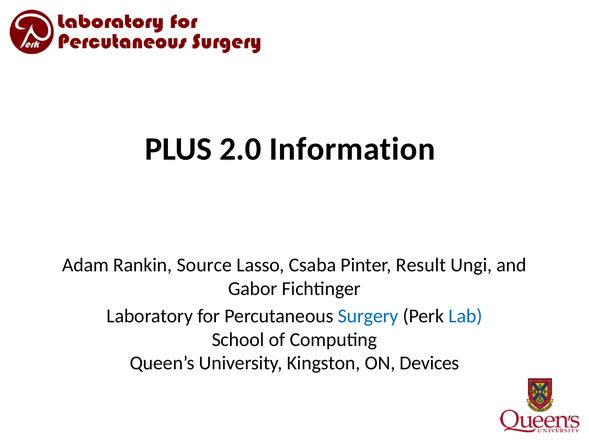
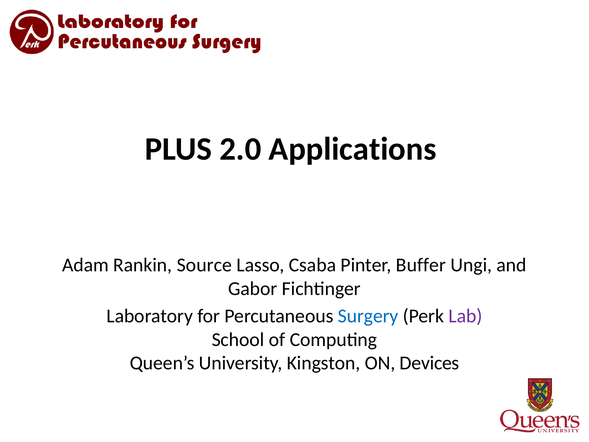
Information: Information -> Applications (352, 149)
Result: Result -> Buffer (421, 265)
Lab colour: blue -> purple (465, 316)
